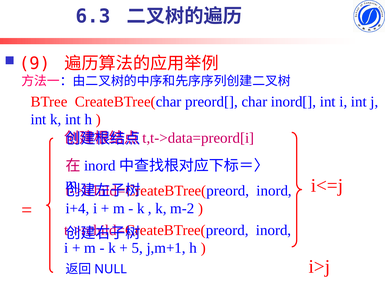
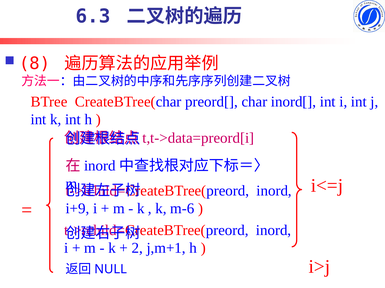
9: 9 -> 8 (35, 64)
i+4: i+4 -> i+9 (77, 209)
m-2: m-2 -> m-6 (182, 209)
5: 5 -> 2 (137, 249)
